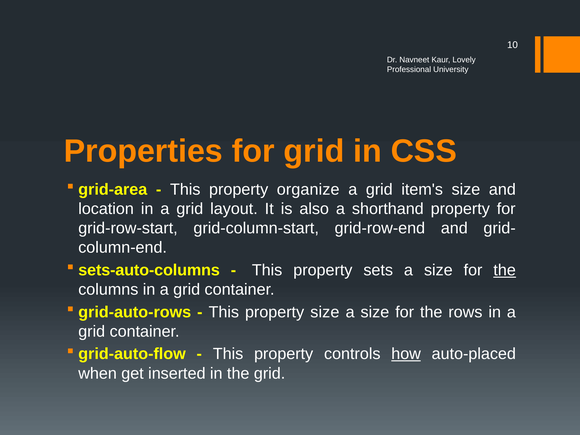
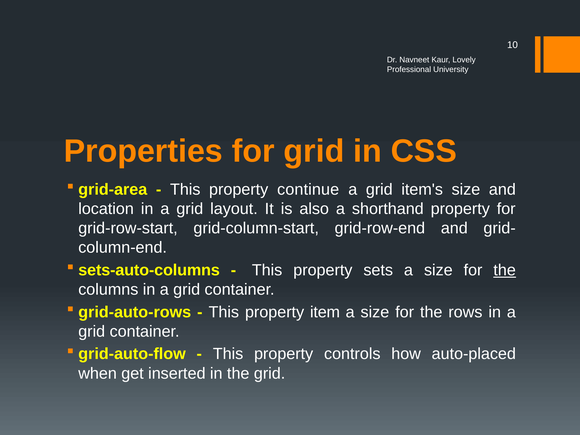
organize: organize -> continue (308, 189)
property size: size -> item (325, 312)
how underline: present -> none (406, 354)
